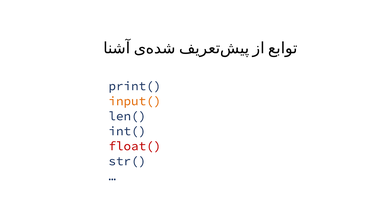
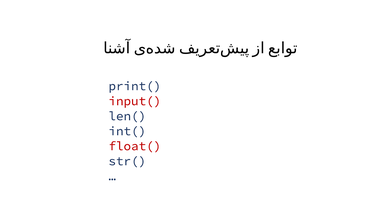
input( colour: orange -> red (135, 101)
